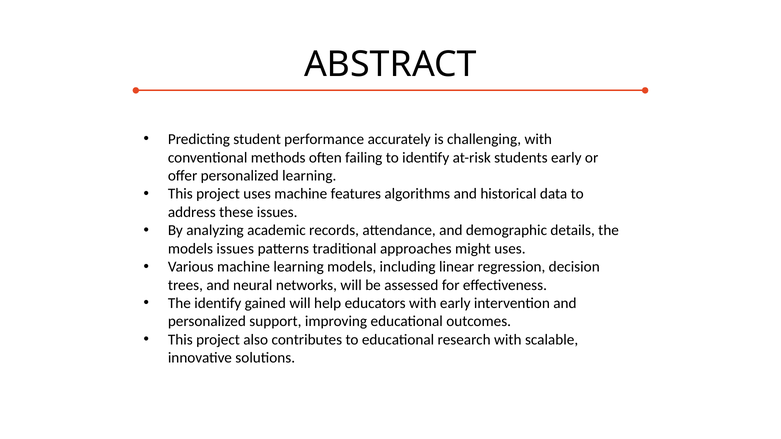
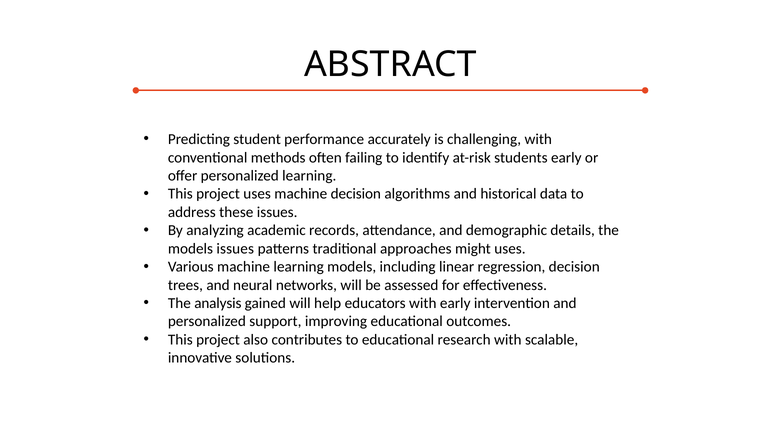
machine features: features -> decision (356, 194)
The identify: identify -> analysis (218, 303)
